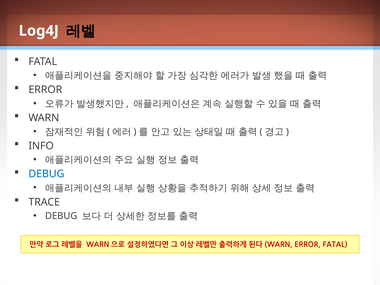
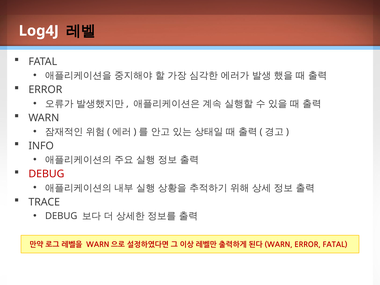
DEBUG colour: blue -> red (46, 174)
